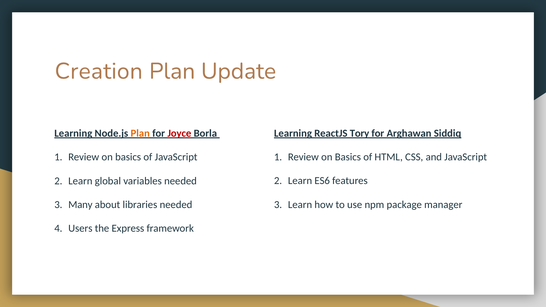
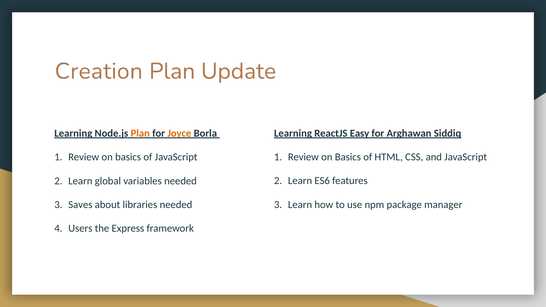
Tory: Tory -> Easy (360, 133)
Joyce colour: red -> orange (179, 133)
Many: Many -> Saves (80, 205)
